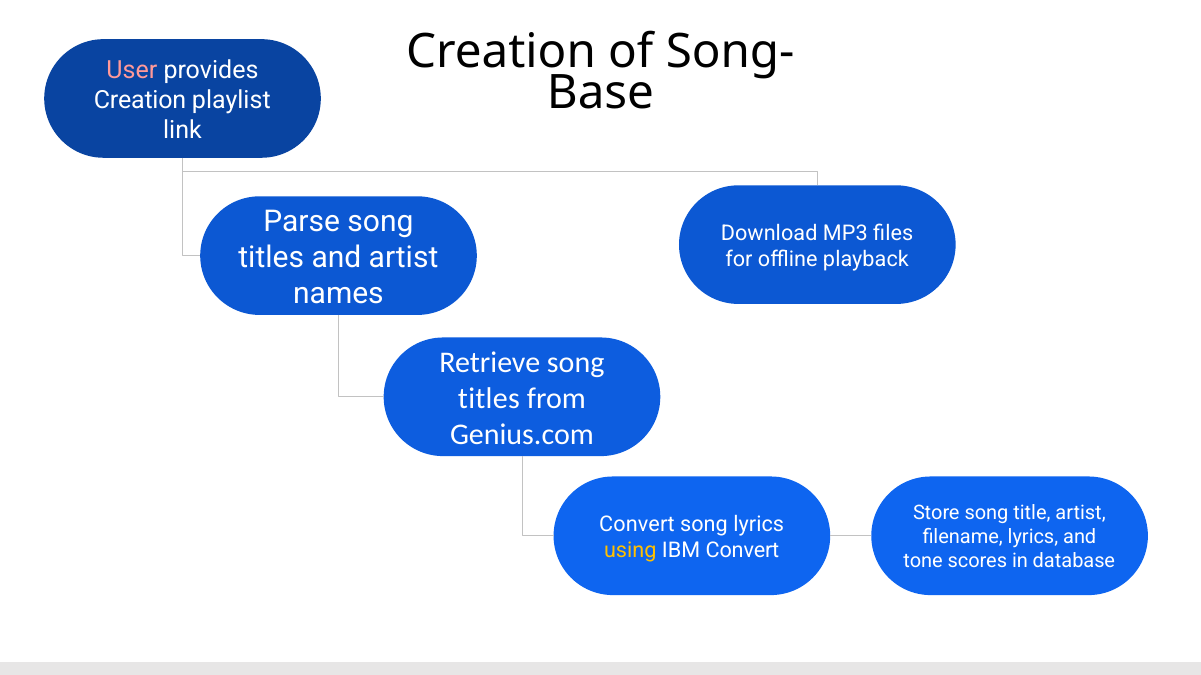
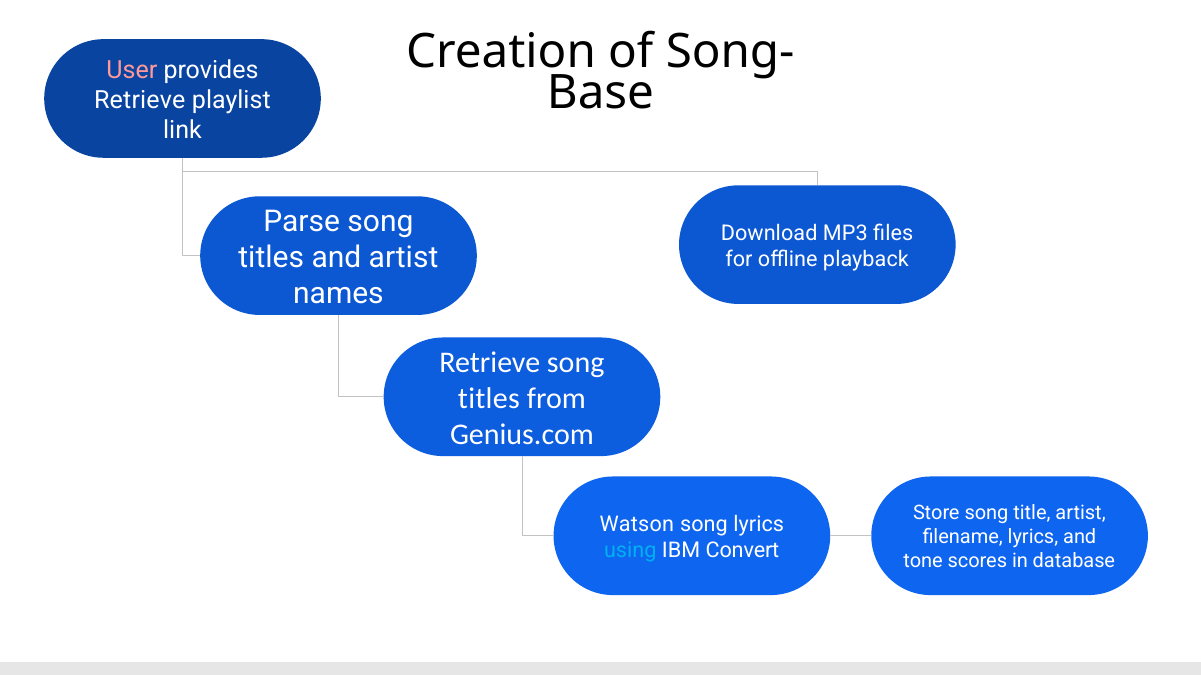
Creation: Creation -> Retrieve (140, 100)
Convert: Convert -> Watson (637, 525)
using colour: yellow -> light blue (630, 551)
